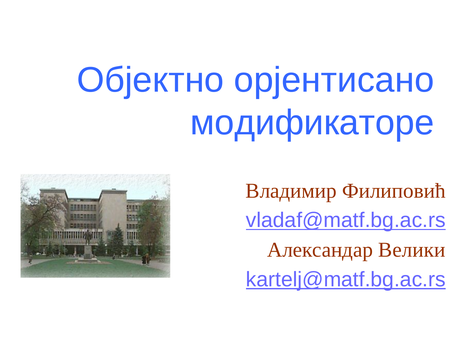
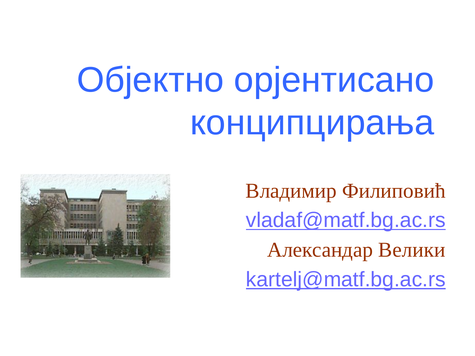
модификаторе: модификаторе -> конципцирања (312, 123)
